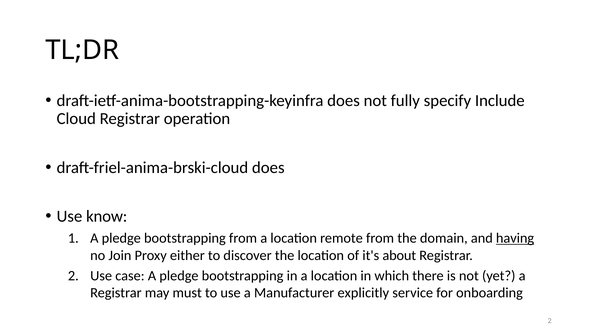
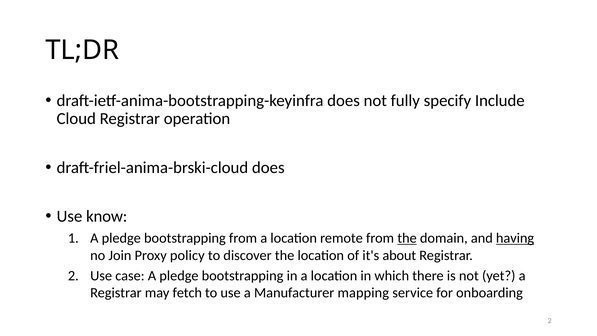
the underline: none -> present (407, 238)
either: either -> policy (187, 255)
must: must -> fetch (187, 293)
explicitly: explicitly -> mapping (363, 293)
